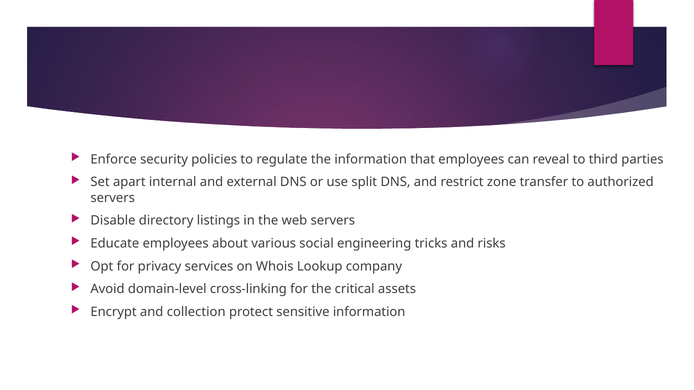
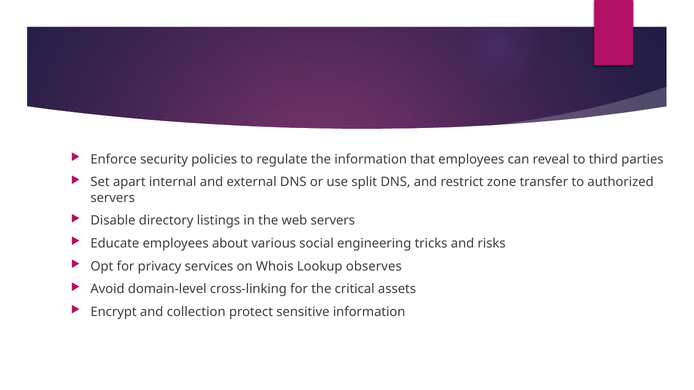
company: company -> observes (374, 267)
